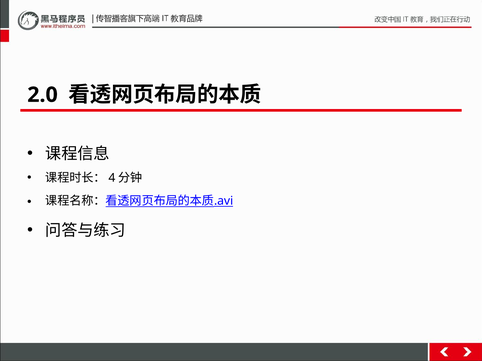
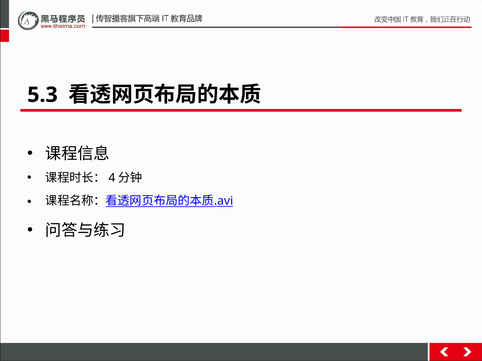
2.0: 2.0 -> 5.3 (43, 95)
